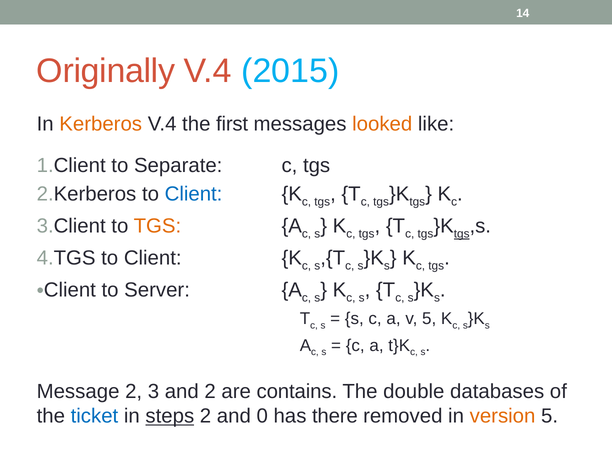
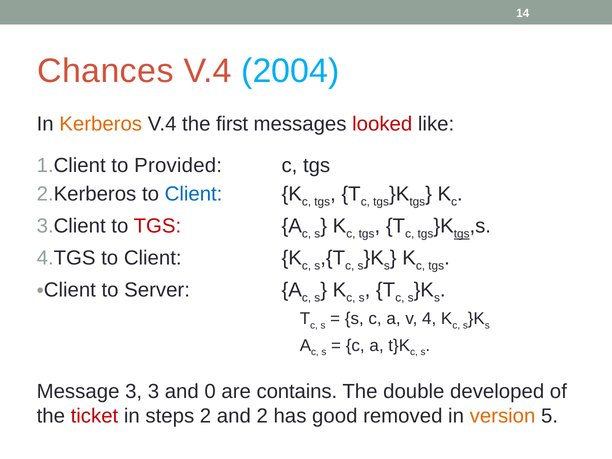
Originally: Originally -> Chances (105, 71)
2015: 2015 -> 2004 (290, 71)
looked colour: orange -> red (382, 124)
Separate: Separate -> Provided (178, 166)
TGS colour: orange -> red (157, 226)
v 5: 5 -> 4 (429, 319)
Message 2: 2 -> 3 (134, 392)
and 2: 2 -> 0 (210, 392)
databases: databases -> developed (497, 392)
ticket colour: blue -> red (94, 416)
steps underline: present -> none (170, 416)
and 0: 0 -> 2 (262, 416)
there: there -> good (335, 416)
